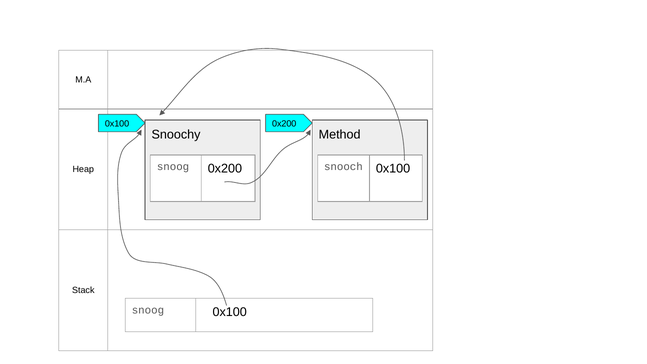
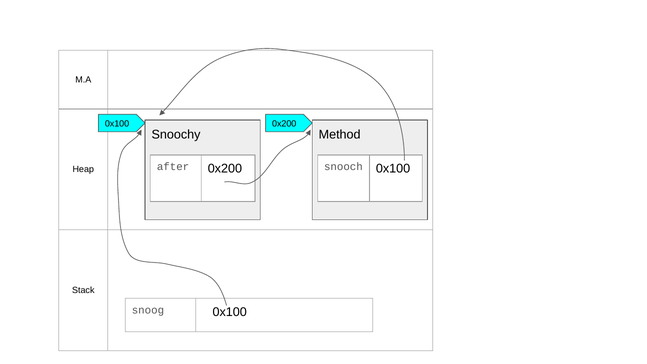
snoog: snoog -> after (173, 167)
